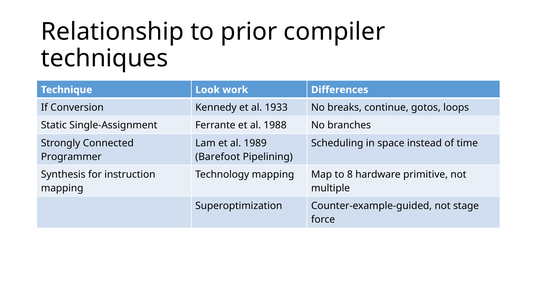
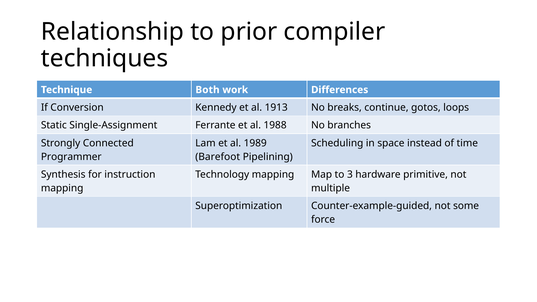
Look: Look -> Both (208, 90)
1933: 1933 -> 1913 (276, 108)
8: 8 -> 3 (350, 175)
stage: stage -> some (466, 206)
